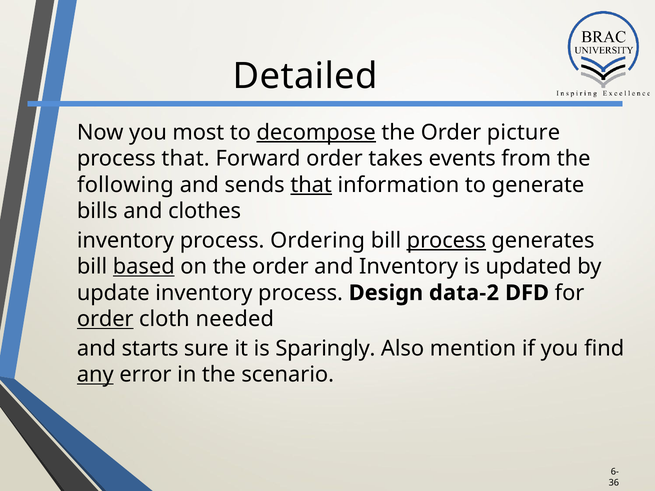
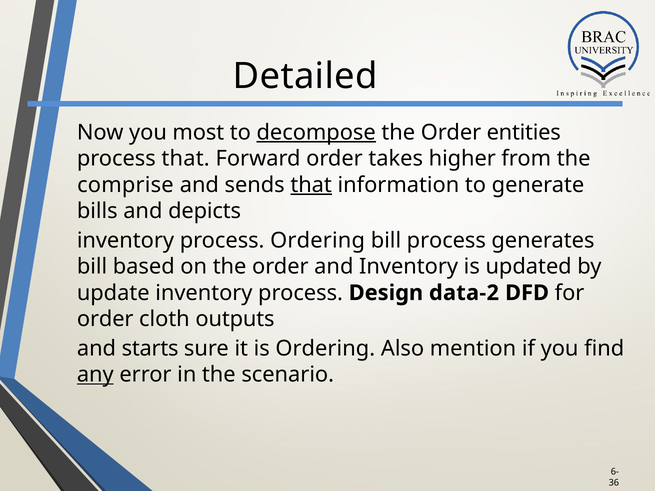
picture: picture -> entities (524, 133)
events: events -> higher (462, 159)
following: following -> comprise (125, 185)
clothes: clothes -> depicts (205, 211)
process underline: present -> none (446, 241)
based underline: present -> none (144, 267)
order underline: present -> none (105, 319)
needed: needed -> outputs (235, 319)
is Sparingly: Sparingly -> Ordering (325, 349)
